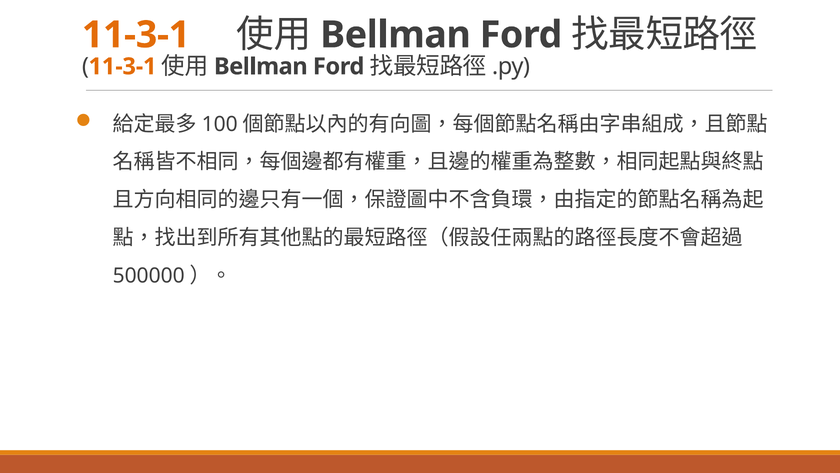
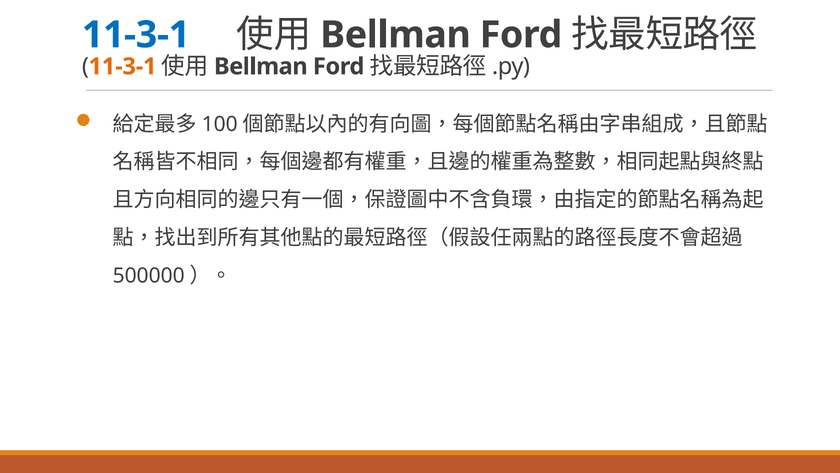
11-3-1 colour: orange -> blue (136, 35)
